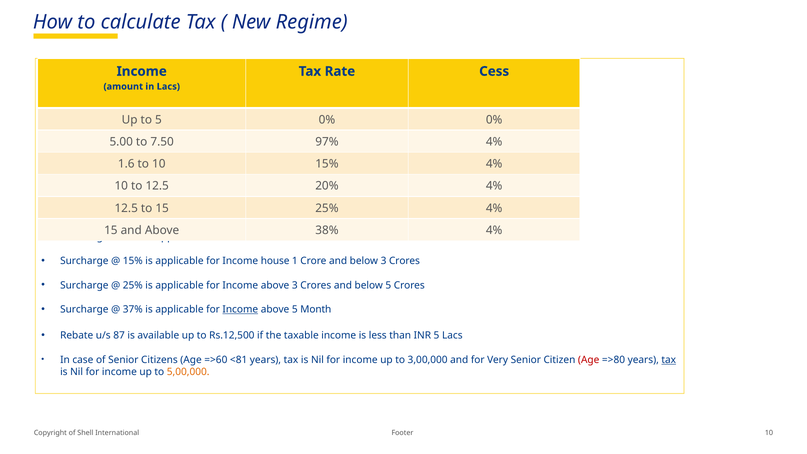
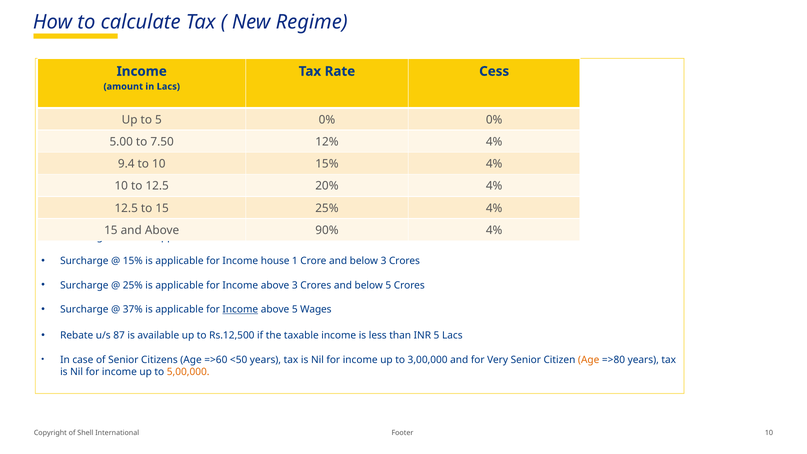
97%: 97% -> 12% (327, 142)
1.6: 1.6 -> 9.4 (126, 164)
38%: 38% -> 90% (327, 230)
Month: Month -> Wages (316, 309)
<81: <81 -> <50 (239, 360)
Age colour: red -> orange (589, 360)
tax underline: present -> none (669, 360)
